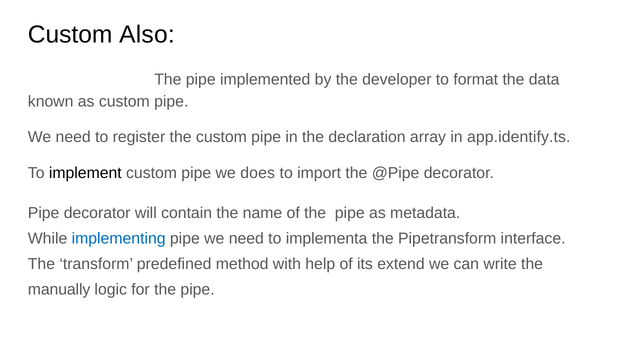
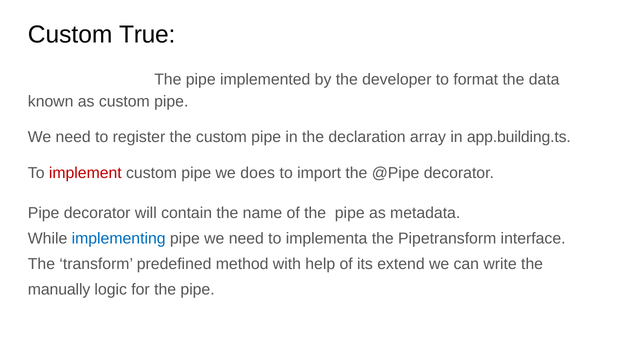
Also: Also -> True (147, 35)
app.identify.ts: app.identify.ts -> app.building.ts (519, 137)
implement colour: black -> red (85, 173)
